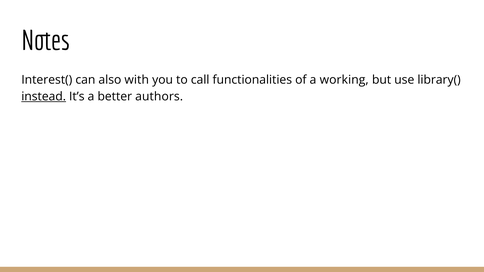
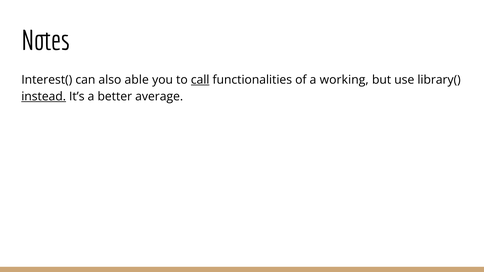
with: with -> able (137, 80)
call underline: none -> present (200, 80)
authors: authors -> average (159, 97)
